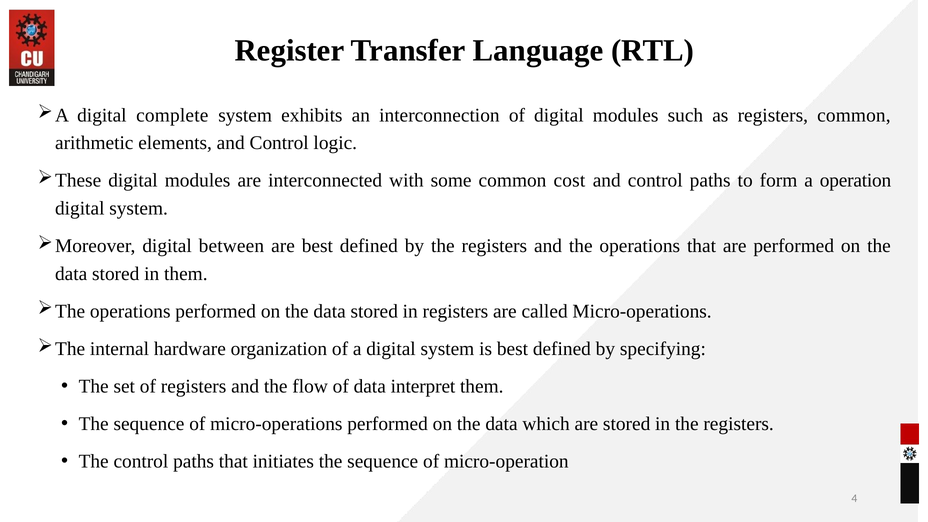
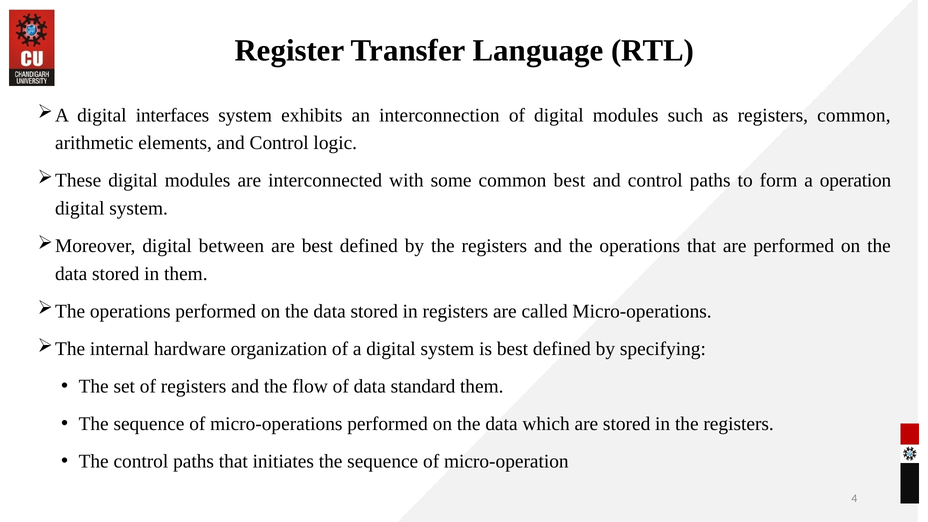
complete: complete -> interfaces (172, 115)
common cost: cost -> best (569, 181)
interpret: interpret -> standard (423, 386)
